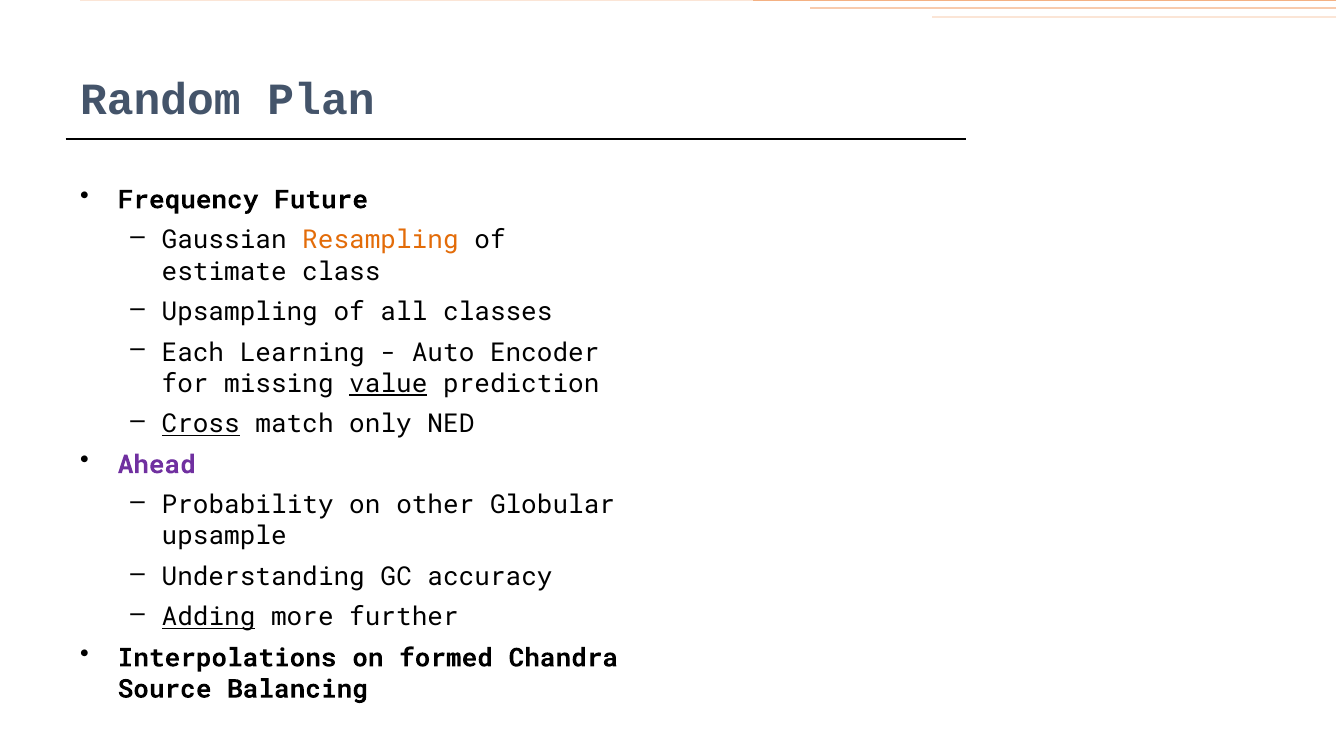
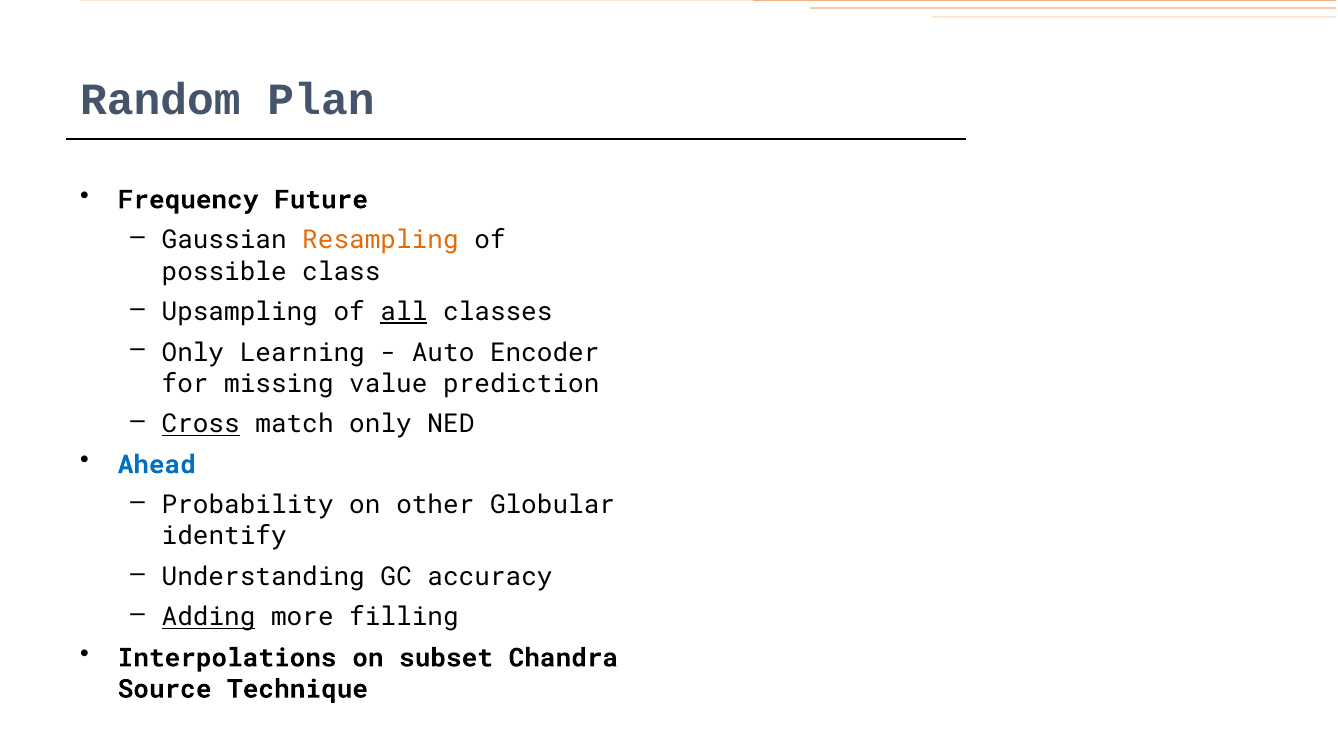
estimate: estimate -> possible (224, 272)
all underline: none -> present (404, 312)
Each: Each -> Only (193, 353)
value underline: present -> none (388, 384)
Ahead colour: purple -> blue (157, 465)
upsample: upsample -> identify (224, 537)
further: further -> filling (404, 618)
formed: formed -> subset (446, 658)
Balancing: Balancing -> Technique (297, 689)
